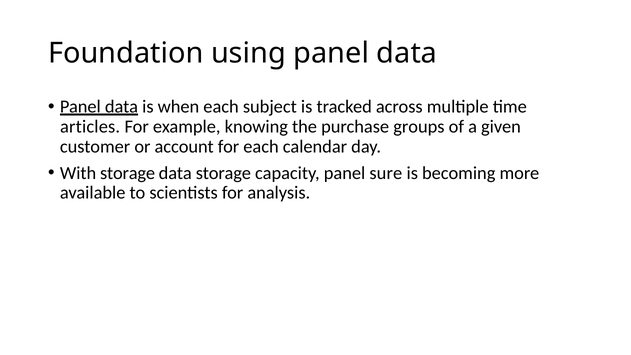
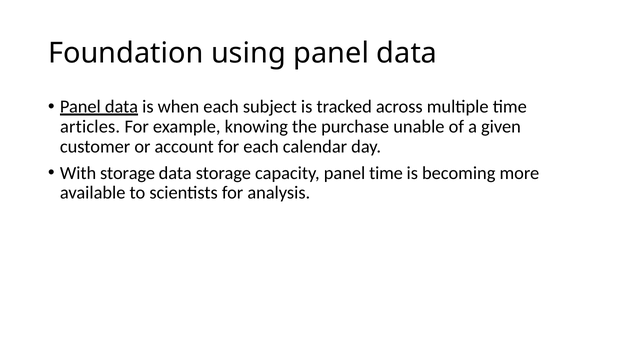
groups: groups -> unable (419, 127)
panel sure: sure -> time (386, 173)
